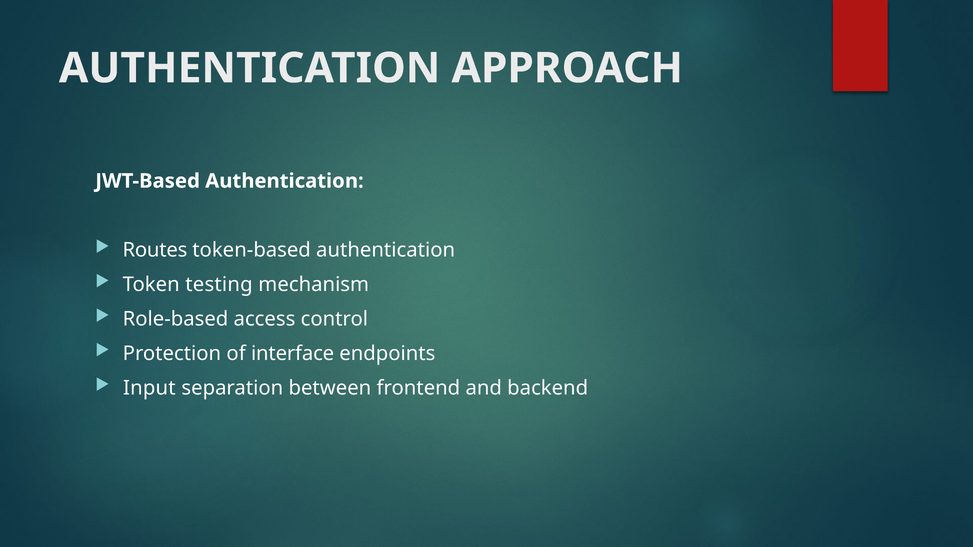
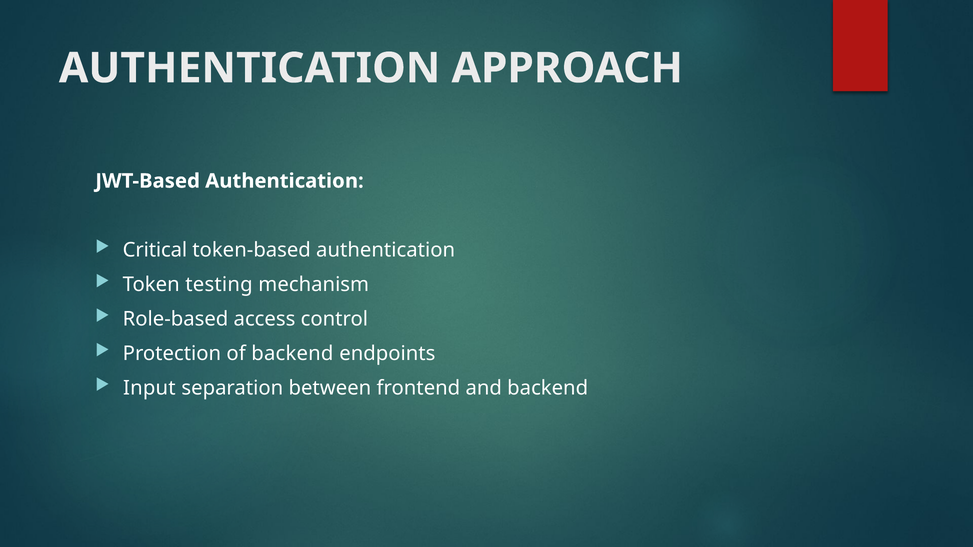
Routes: Routes -> Critical (155, 250)
of interface: interface -> backend (292, 354)
